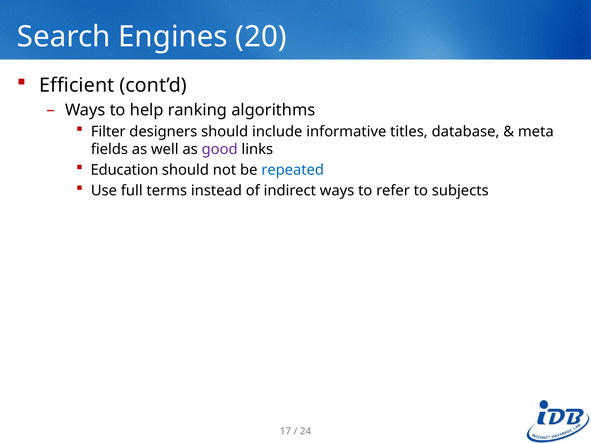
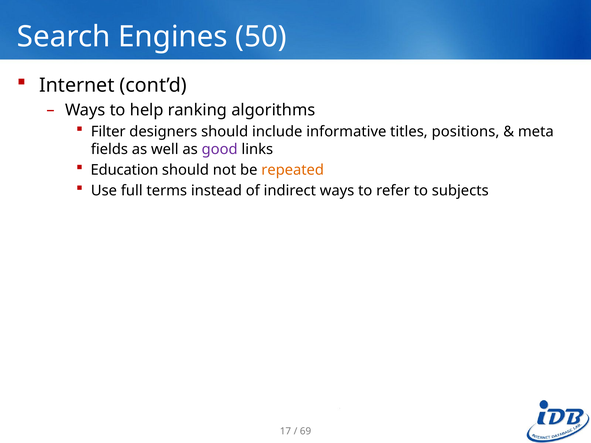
20: 20 -> 50 (261, 37)
Efficient: Efficient -> Internet (77, 85)
database: database -> positions (465, 132)
repeated colour: blue -> orange (293, 170)
24: 24 -> 69 (306, 432)
